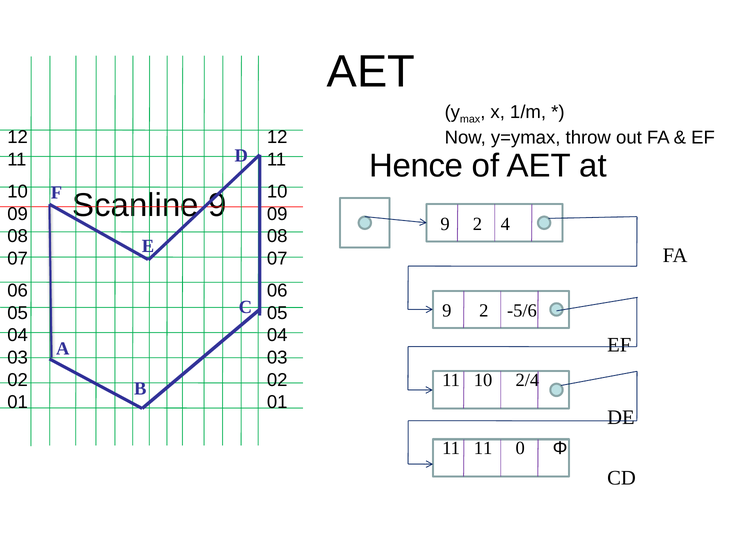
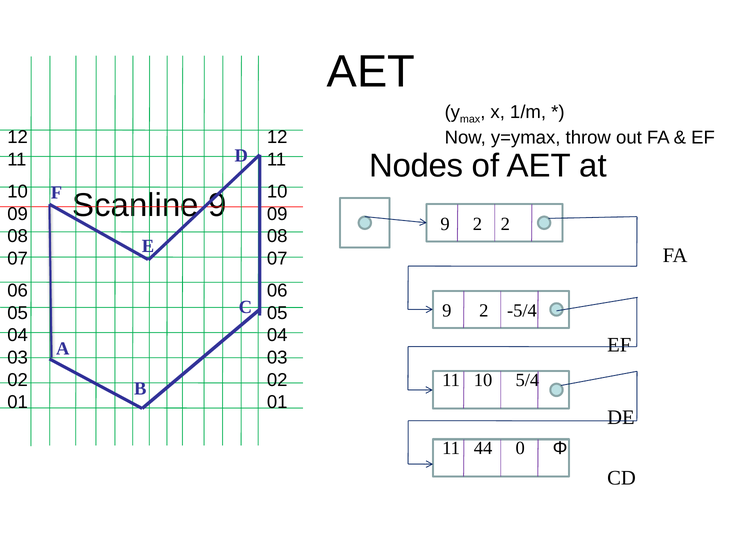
Hence: Hence -> Nodes (416, 166)
2 4: 4 -> 2 (505, 224)
-5/6: -5/6 -> -5/4 (522, 310)
2/4: 2/4 -> 5/4 (527, 380)
11 11: 11 -> 44 (483, 448)
